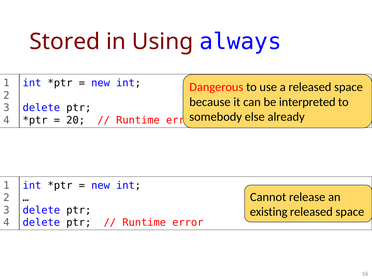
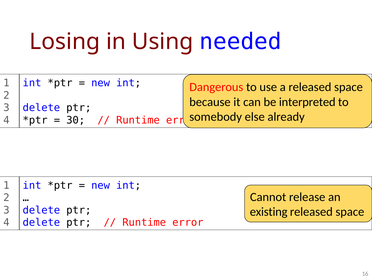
Stored: Stored -> Losing (65, 42)
always: always -> needed (241, 42)
20: 20 -> 30 (76, 120)
